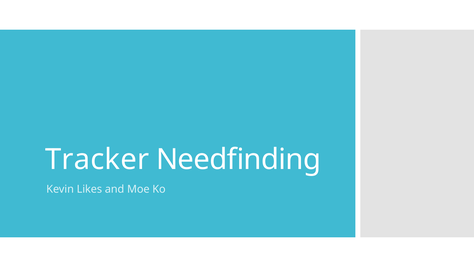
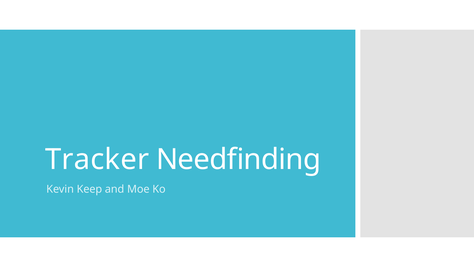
Likes: Likes -> Keep (89, 189)
